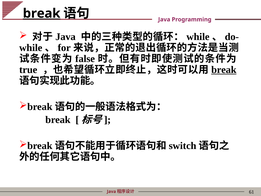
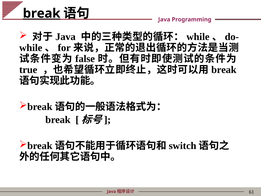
break underline: present -> none (224, 70)
